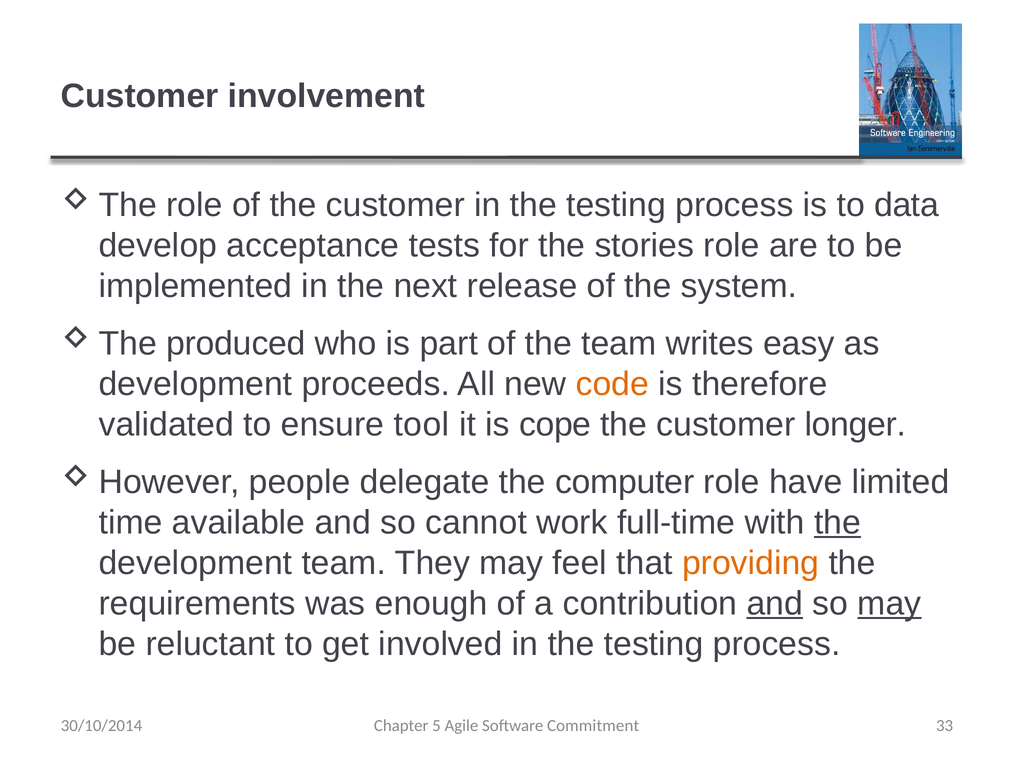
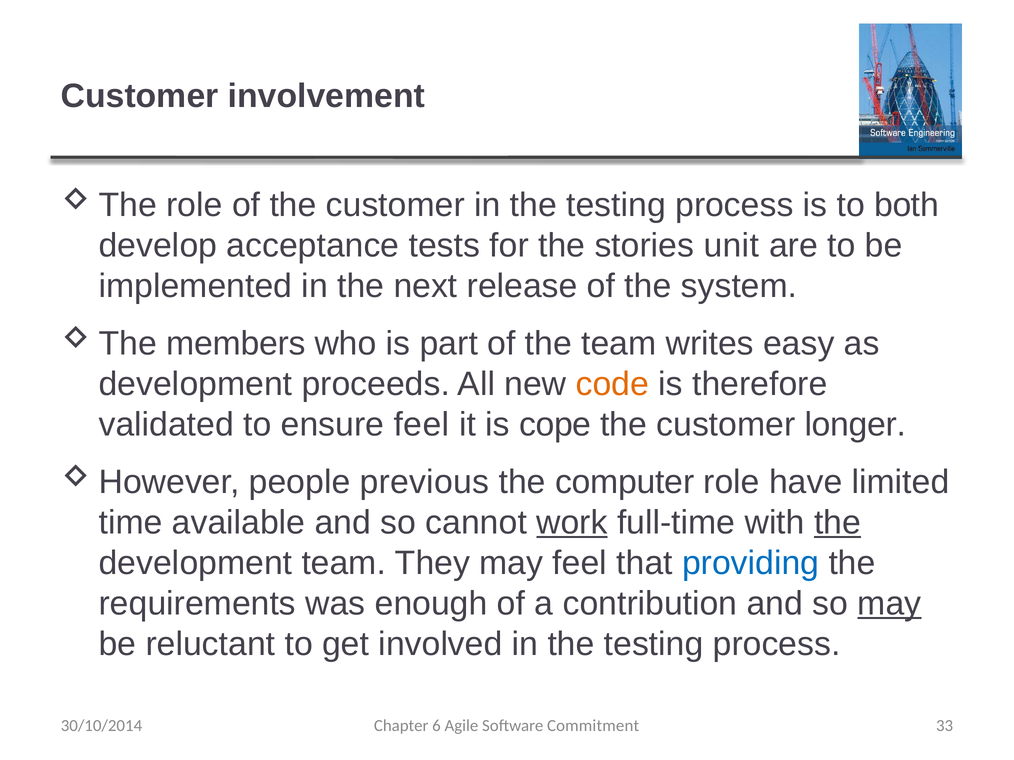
data: data -> both (906, 205)
stories role: role -> unit (731, 246)
produced: produced -> members (236, 344)
ensure tool: tool -> feel (422, 425)
delegate: delegate -> previous (424, 482)
work underline: none -> present (572, 523)
providing colour: orange -> blue (751, 563)
and underline: present -> none (775, 604)
5: 5 -> 6 (436, 726)
